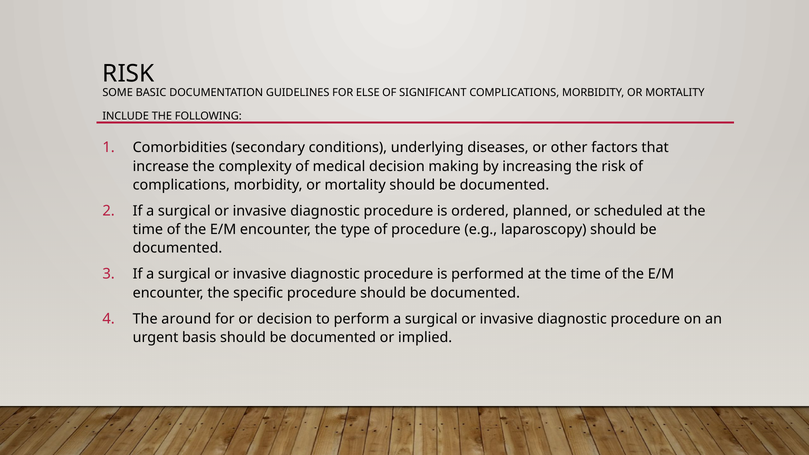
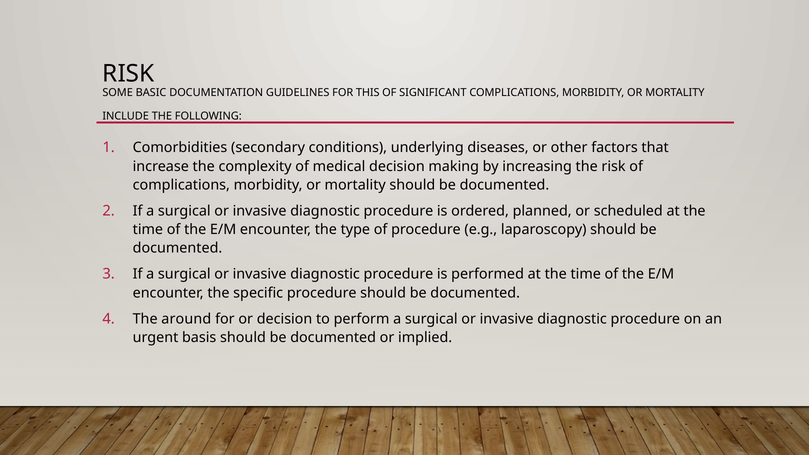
ELSE: ELSE -> THIS (368, 93)
